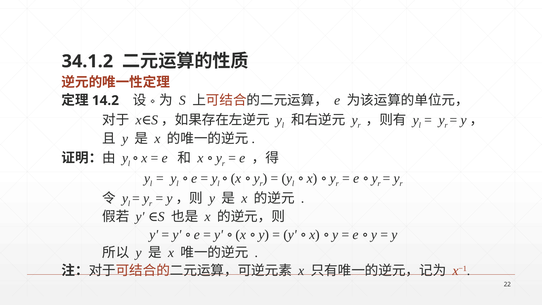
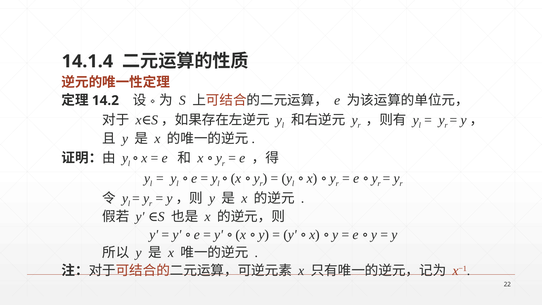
34.1.2: 34.1.2 -> 14.1.4 (87, 61)
